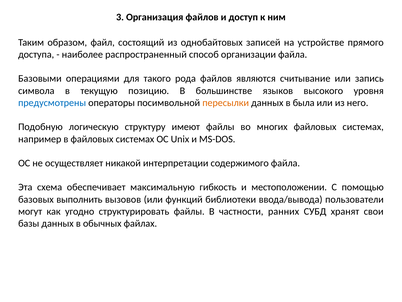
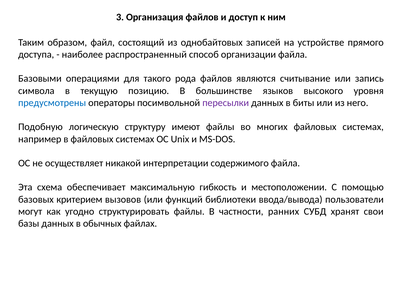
пересылки colour: orange -> purple (226, 103)
была: была -> биты (304, 103)
выполнить: выполнить -> критерием (79, 199)
